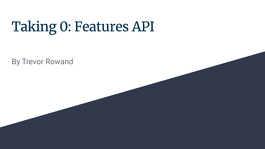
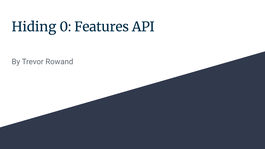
Taking: Taking -> Hiding (34, 27)
